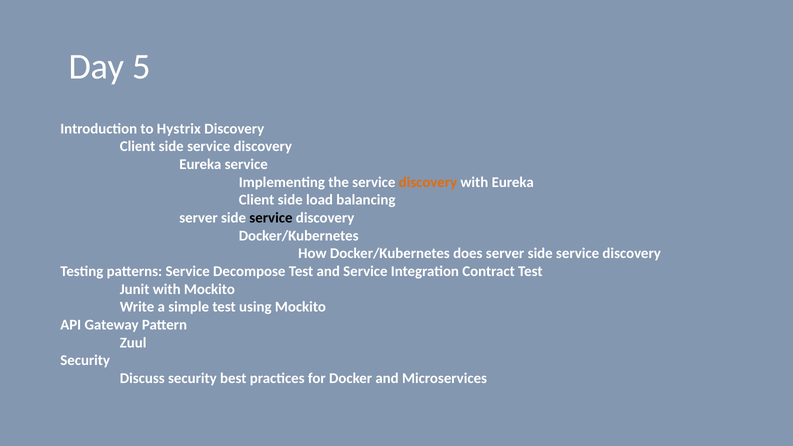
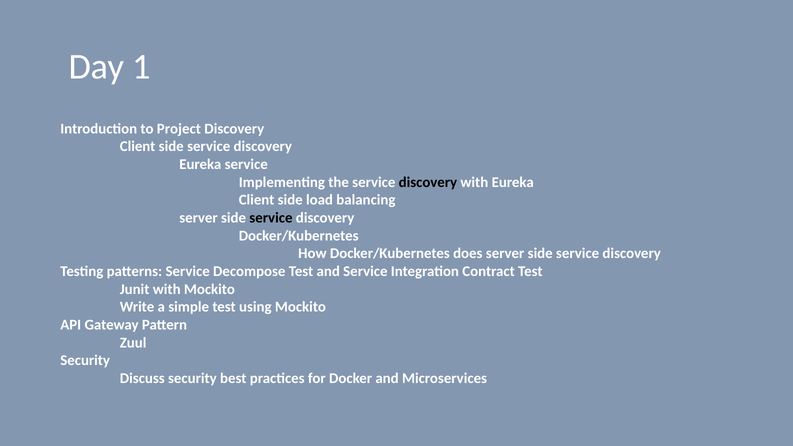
5: 5 -> 1 (141, 67)
Hystrix: Hystrix -> Project (179, 129)
discovery colour: orange -> black (428, 182)
